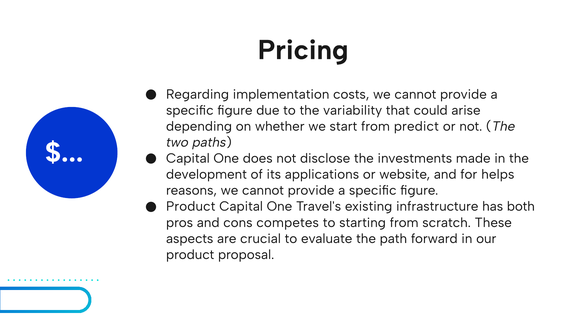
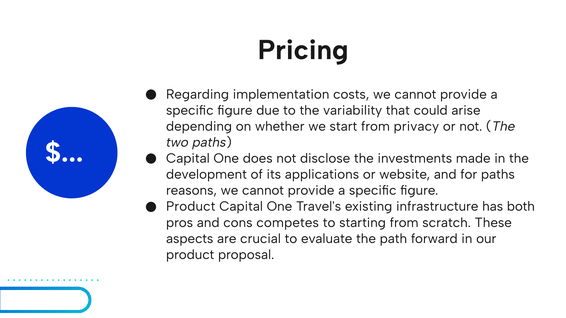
predict: predict -> privacy (416, 127)
for helps: helps -> paths (498, 175)
